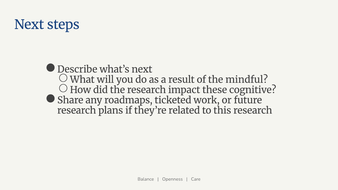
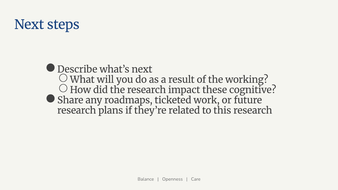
mindful: mindful -> working (247, 80)
